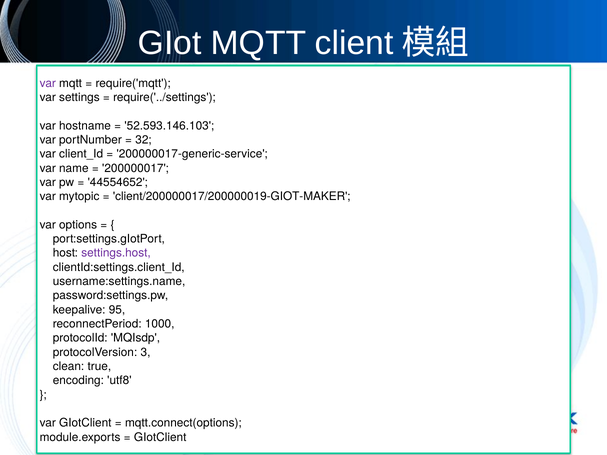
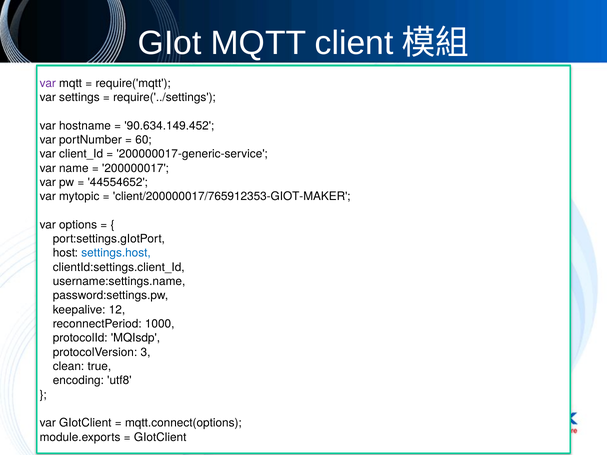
52.593.146.103: 52.593.146.103 -> 90.634.149.452 (169, 126)
32: 32 -> 60 (144, 140)
client/200000017/200000019-GIOT-MAKER: client/200000017/200000019-GIOT-MAKER -> client/200000017/765912353-GIOT-MAKER (232, 197)
settings.host colour: purple -> blue (116, 253)
95: 95 -> 12 (117, 310)
